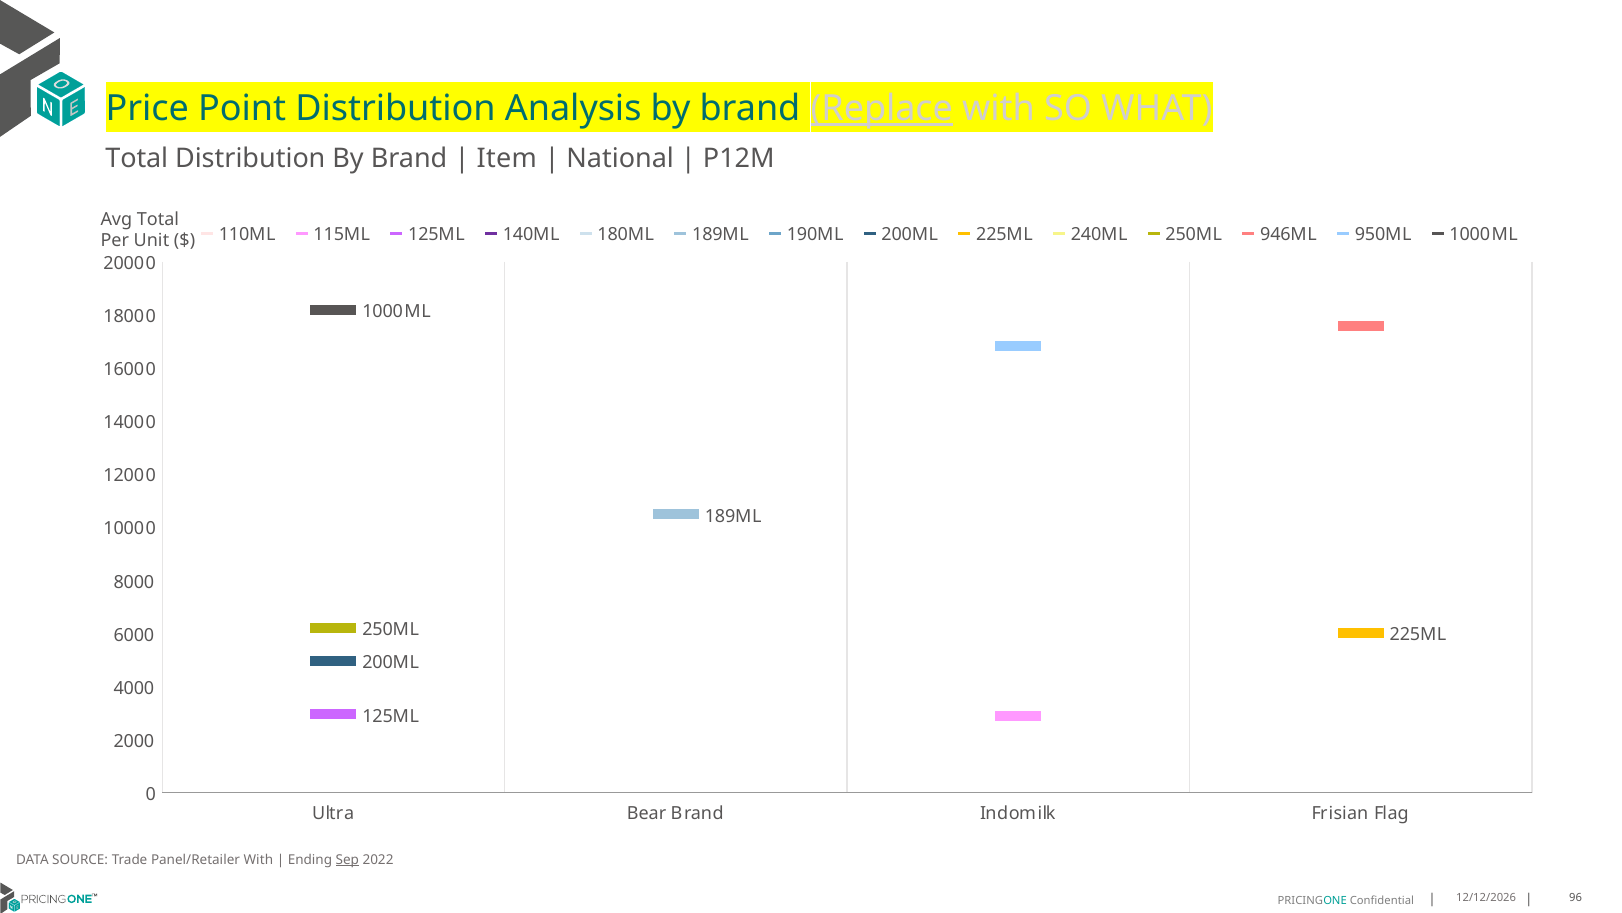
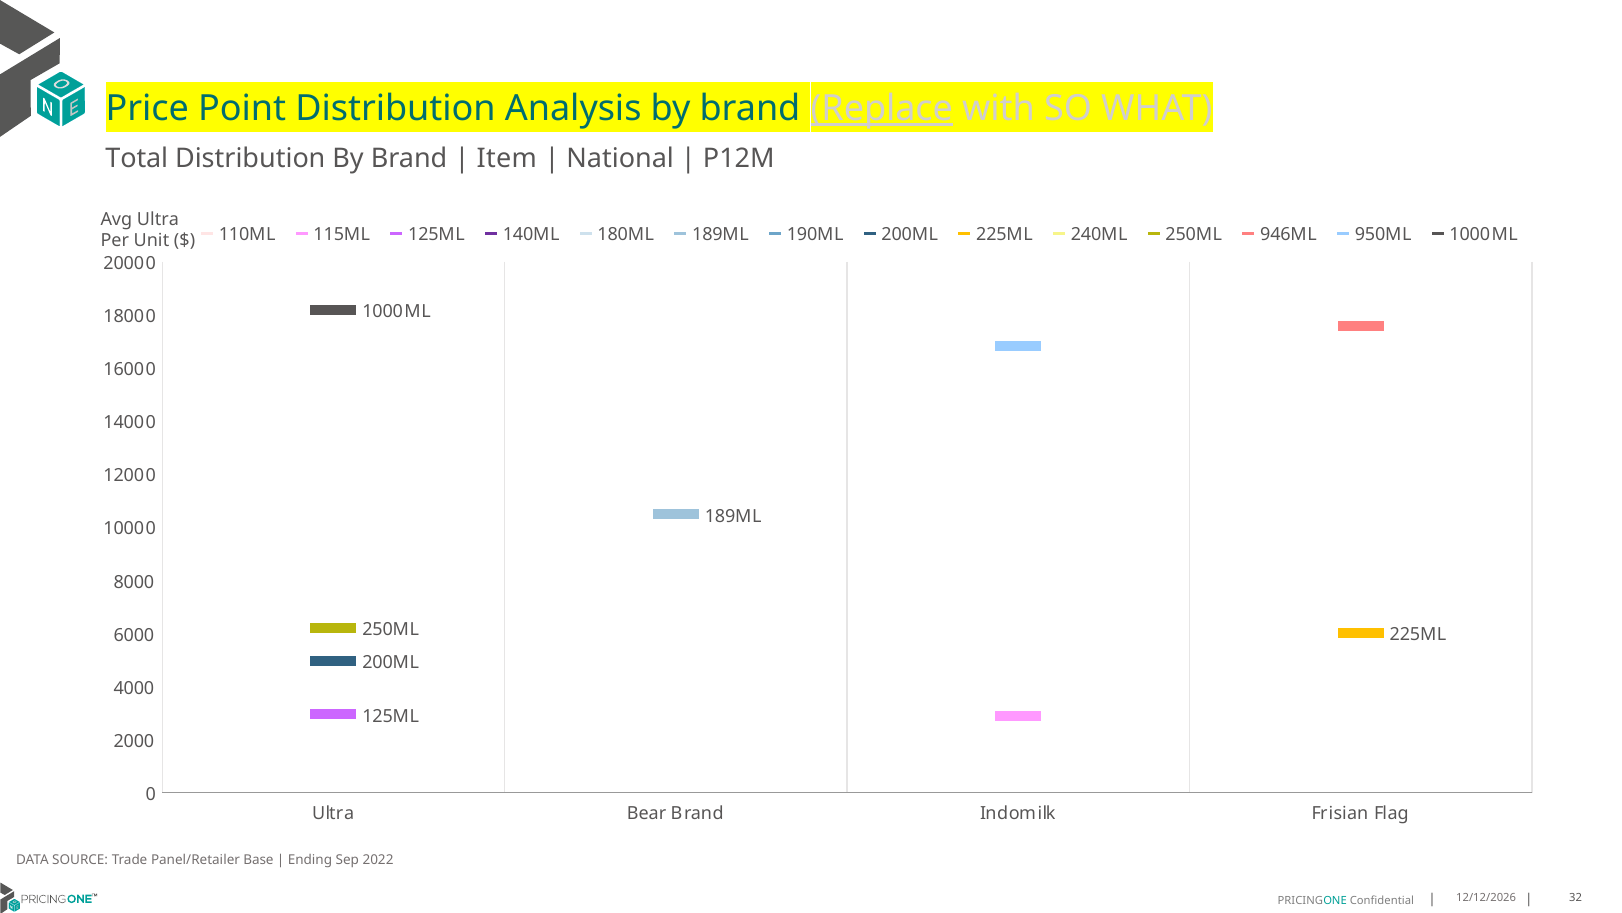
Avg Total: Total -> Ultra (158, 219)
Panel/Retailer With: With -> Base (258, 859)
Sep underline: present -> none (347, 859)
96: 96 -> 32 (1576, 897)
